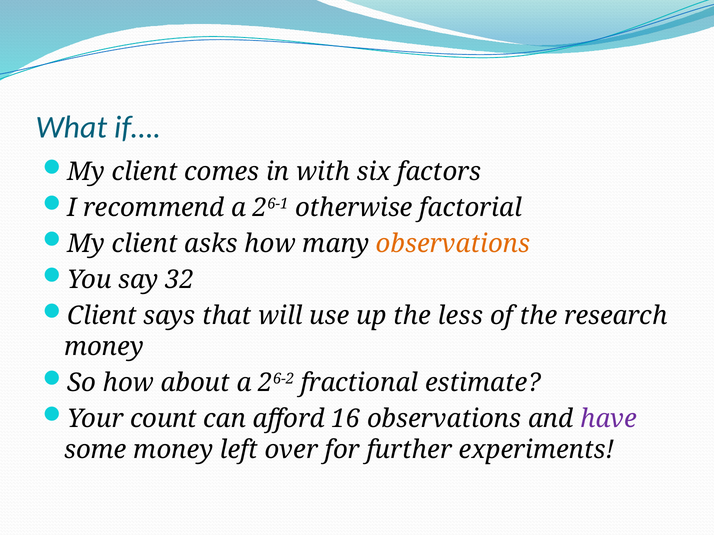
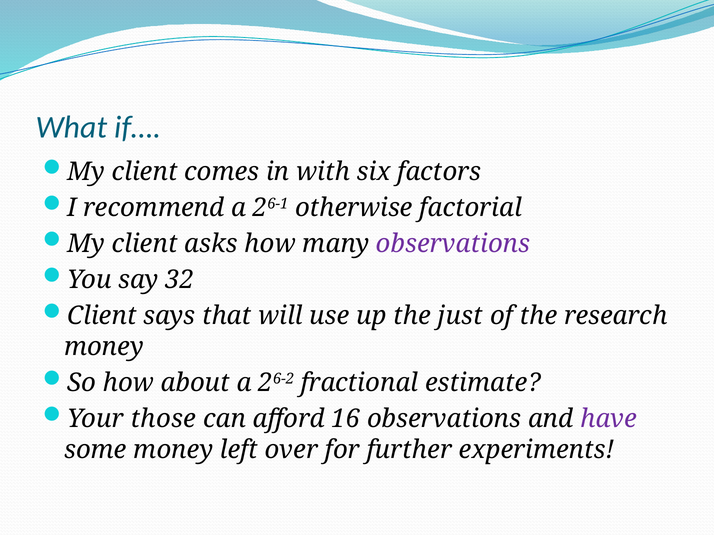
observations colour: orange -> purple (453, 244)
less: less -> just (460, 316)
count: count -> those (163, 419)
